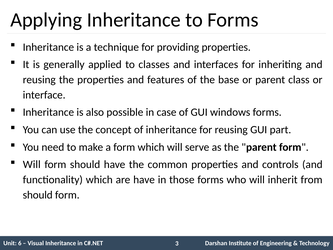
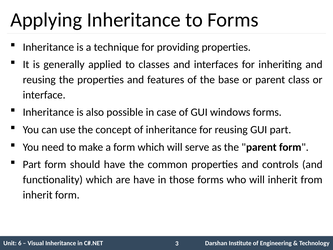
Will: Will -> Part (32, 164)
should: should -> inherit (38, 195)
